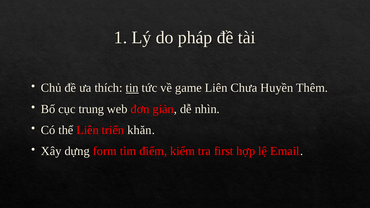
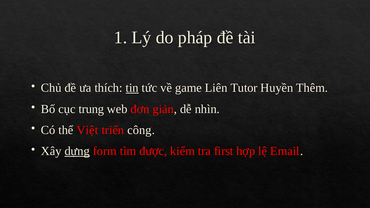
Chưa: Chưa -> Tutor (244, 88)
thể Liên: Liên -> Việt (87, 130)
khăn: khăn -> công (141, 130)
dựng underline: none -> present (77, 151)
điểm: điểm -> được (153, 151)
